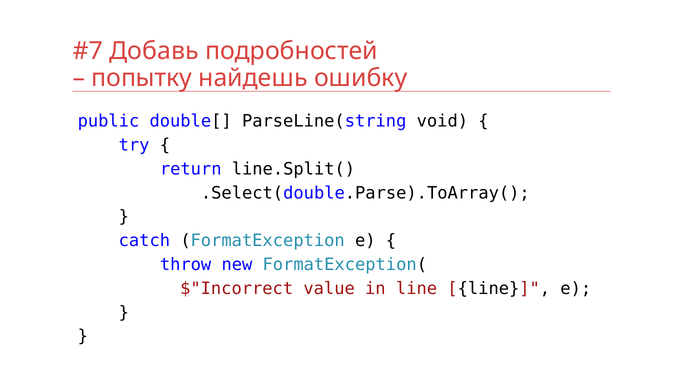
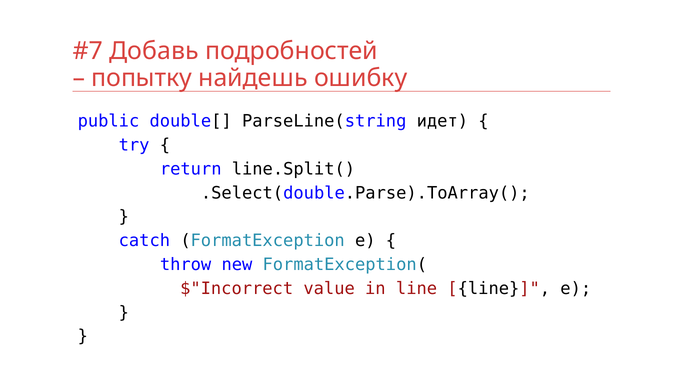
void: void -> идет (442, 121)
